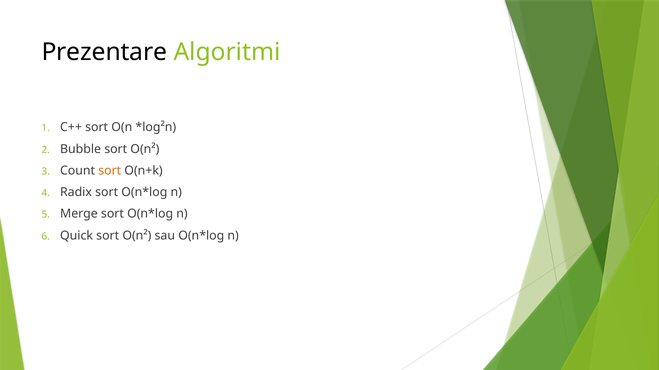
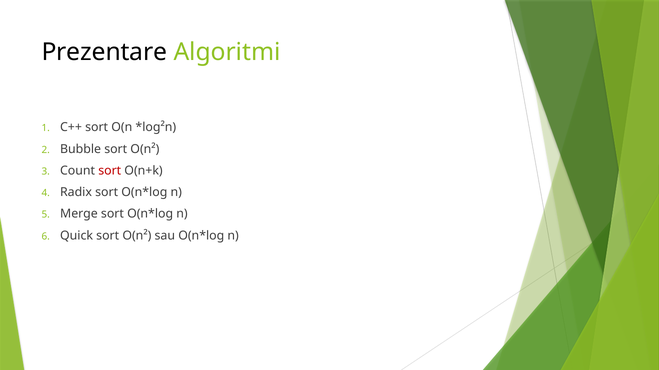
sort colour: orange -> red (110, 171)
